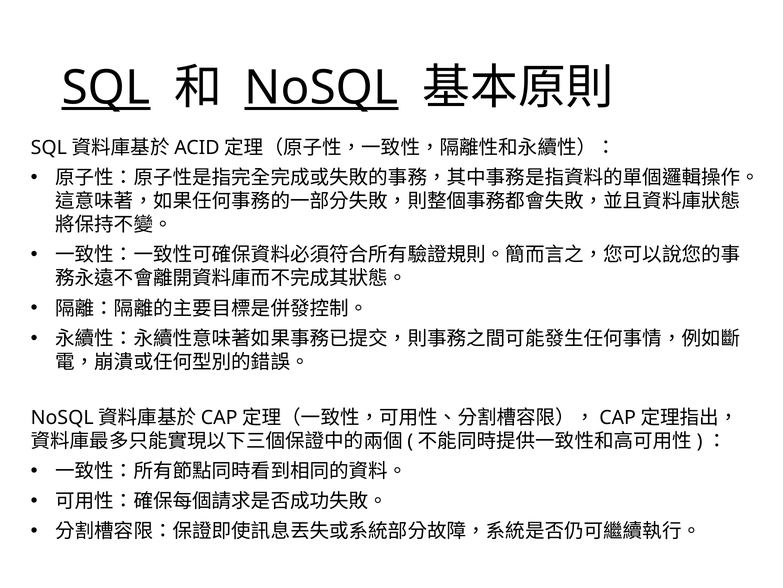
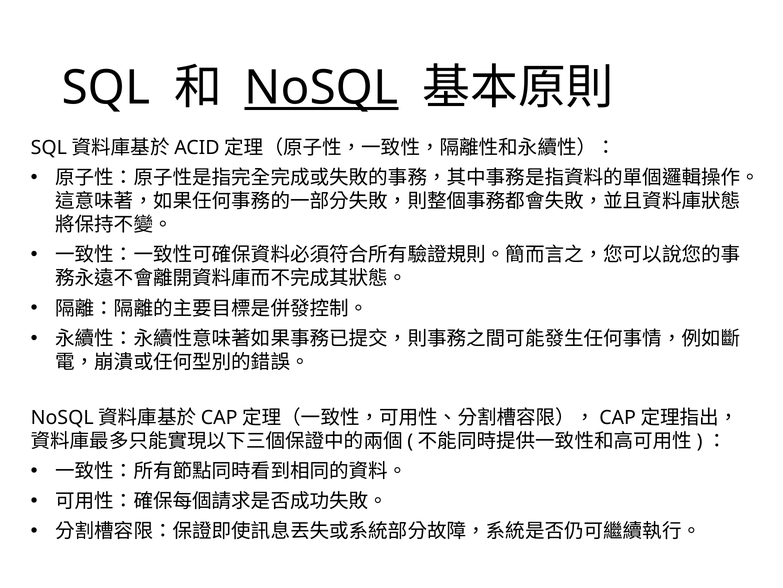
SQL underline: present -> none (106, 88)
